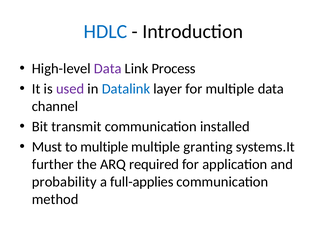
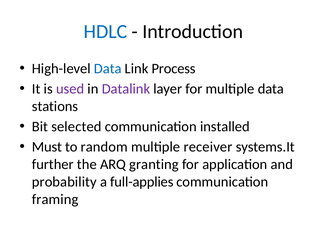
Data colour: purple -> blue (108, 69)
Datalink colour: blue -> purple (126, 89)
channel: channel -> stations (55, 106)
transmit: transmit -> selected (76, 127)
to multiple: multiple -> random (104, 147)
granting: granting -> receiver (208, 147)
required: required -> granting (154, 165)
method: method -> framing (55, 199)
